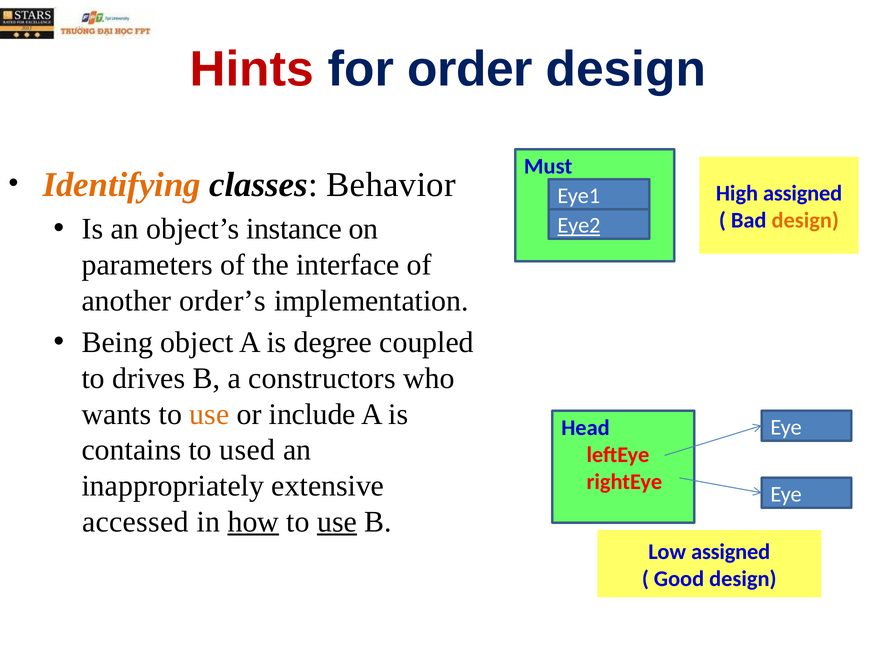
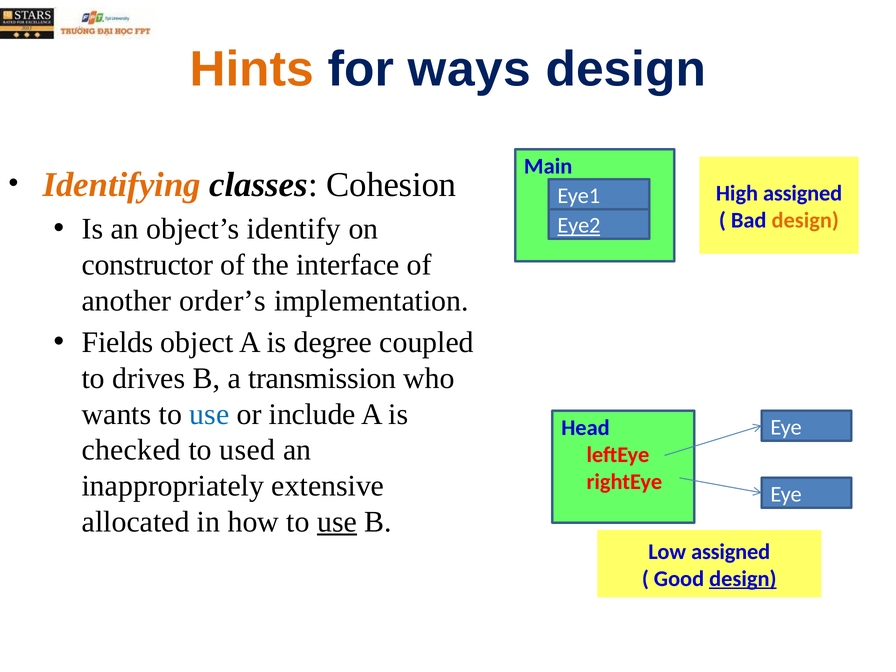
Hints colour: red -> orange (252, 69)
order: order -> ways (470, 69)
Must: Must -> Main (548, 167)
Behavior: Behavior -> Cohesion (391, 185)
instance: instance -> identify (294, 229)
parameters: parameters -> constructor (147, 265)
Being: Being -> Fields (118, 343)
constructors: constructors -> transmission (322, 378)
use colour: orange -> blue (209, 414)
contains: contains -> checked (131, 450)
accessed: accessed -> allocated (136, 522)
how underline: present -> none (253, 522)
design underline: none -> present (743, 579)
